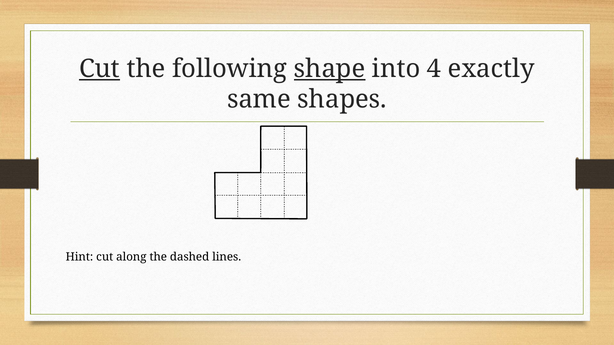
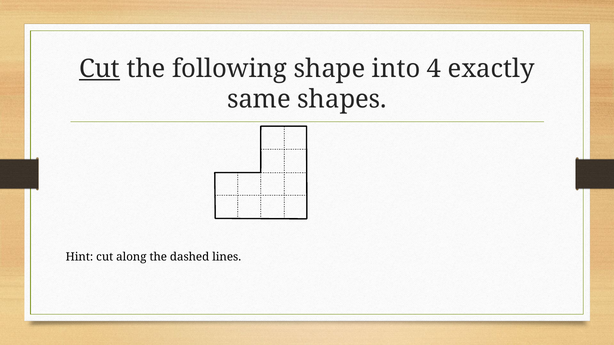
shape underline: present -> none (330, 69)
